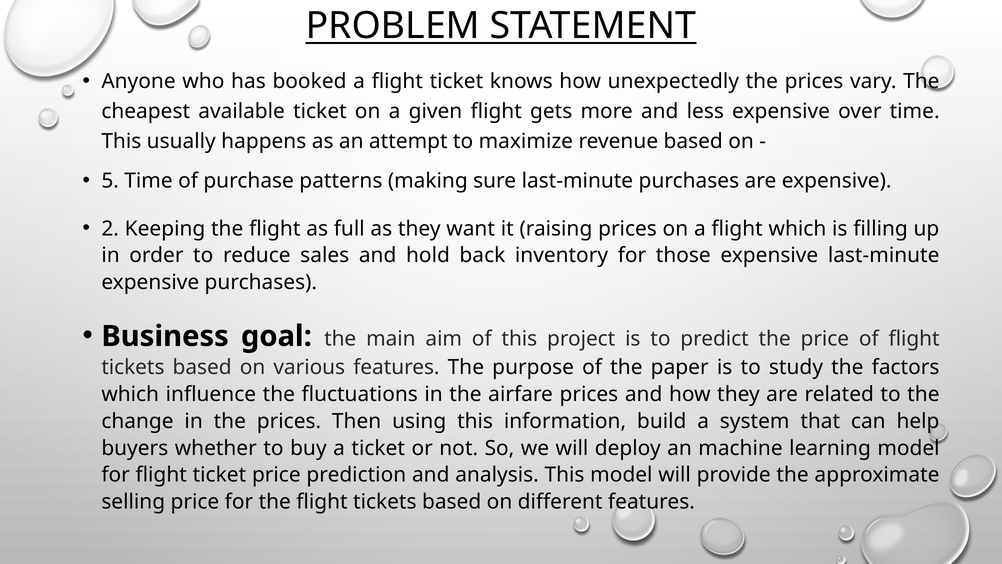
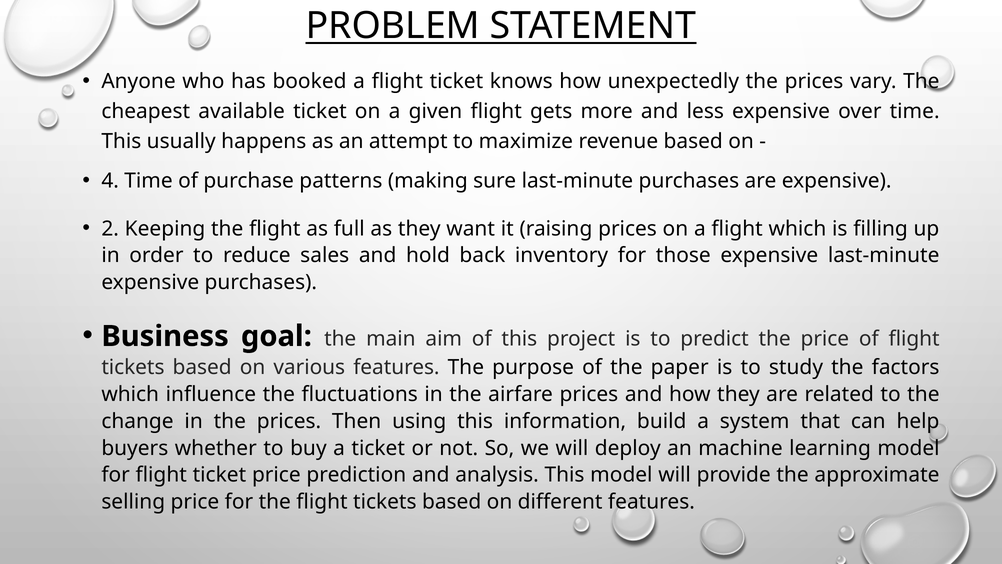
5: 5 -> 4 (110, 181)
